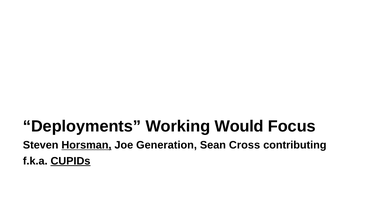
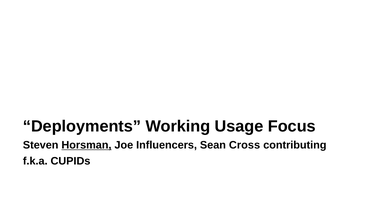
Would: Would -> Usage (239, 127)
Generation: Generation -> Influencers (167, 145)
CUPIDs underline: present -> none (70, 161)
